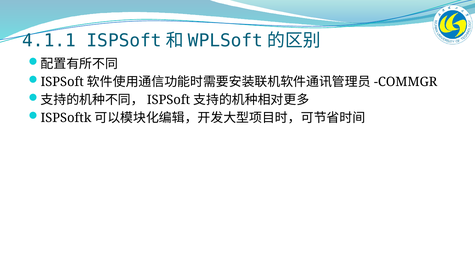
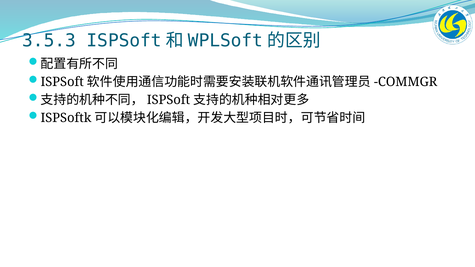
4.1.1: 4.1.1 -> 3.5.3 (49, 41)
